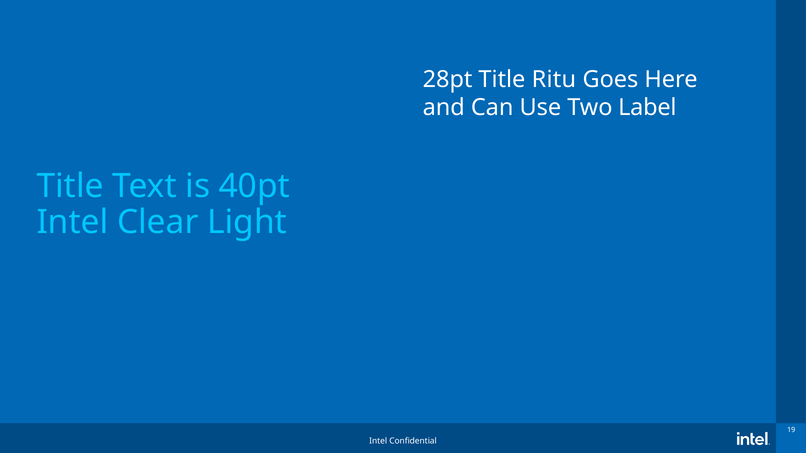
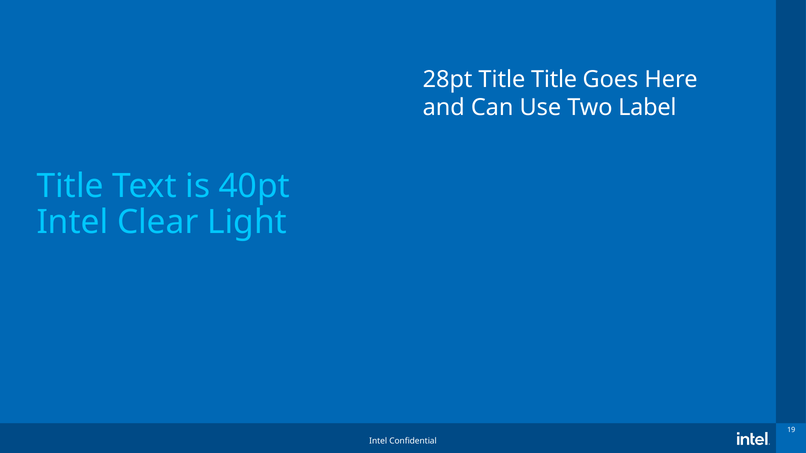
Title Ritu: Ritu -> Title (554, 79)
